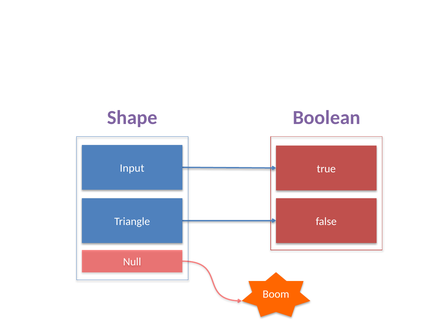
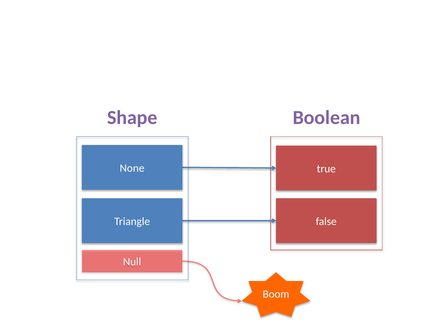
Input: Input -> None (132, 168)
